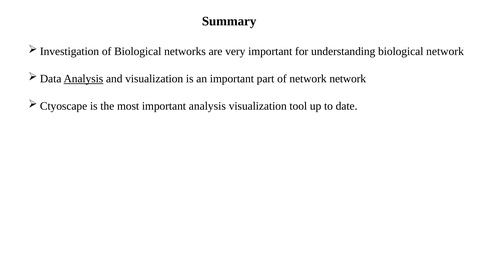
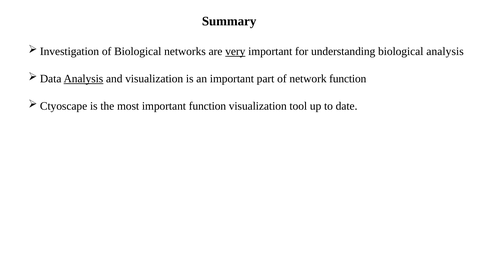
very underline: none -> present (235, 51)
biological network: network -> analysis (445, 51)
network network: network -> function (348, 79)
important analysis: analysis -> function (207, 106)
